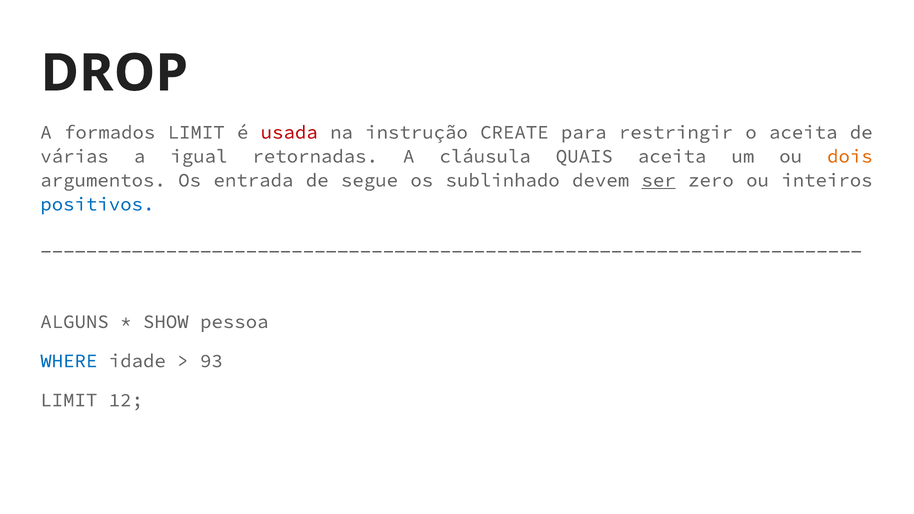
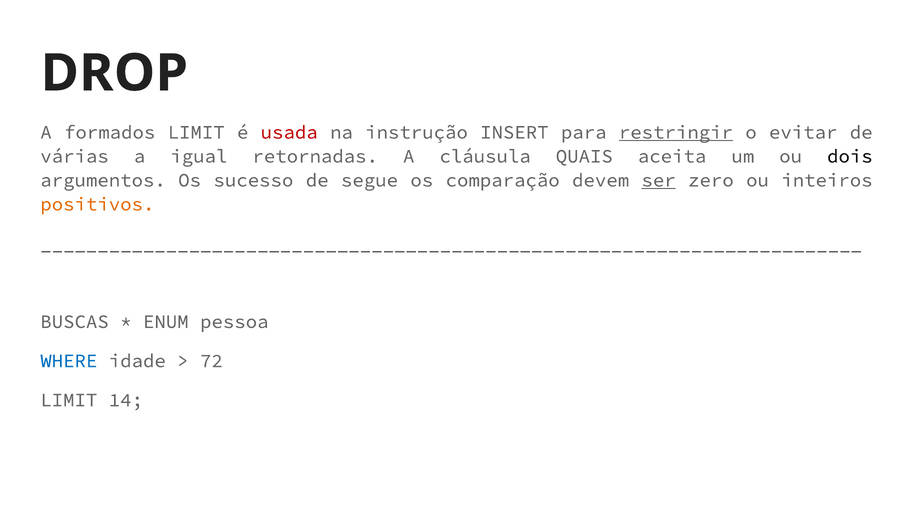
CREATE: CREATE -> INSERT (514, 132)
restringir underline: none -> present (676, 132)
o aceita: aceita -> evitar (803, 132)
dois colour: orange -> black (850, 156)
entrada: entrada -> sucesso (253, 180)
sublinhado: sublinhado -> comparação (503, 180)
positivos colour: blue -> orange (97, 204)
ALGUNS: ALGUNS -> BUSCAS (75, 322)
SHOW: SHOW -> ENUM (166, 322)
93: 93 -> 72 (211, 361)
12: 12 -> 14 (126, 400)
